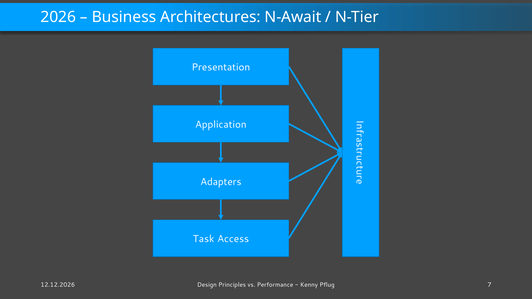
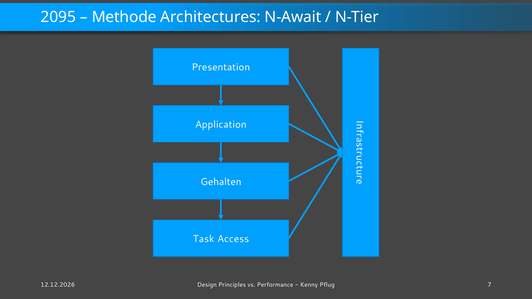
2026: 2026 -> 2095 (58, 17)
Business: Business -> Methode (124, 17)
Adapters: Adapters -> Gehalten (221, 182)
